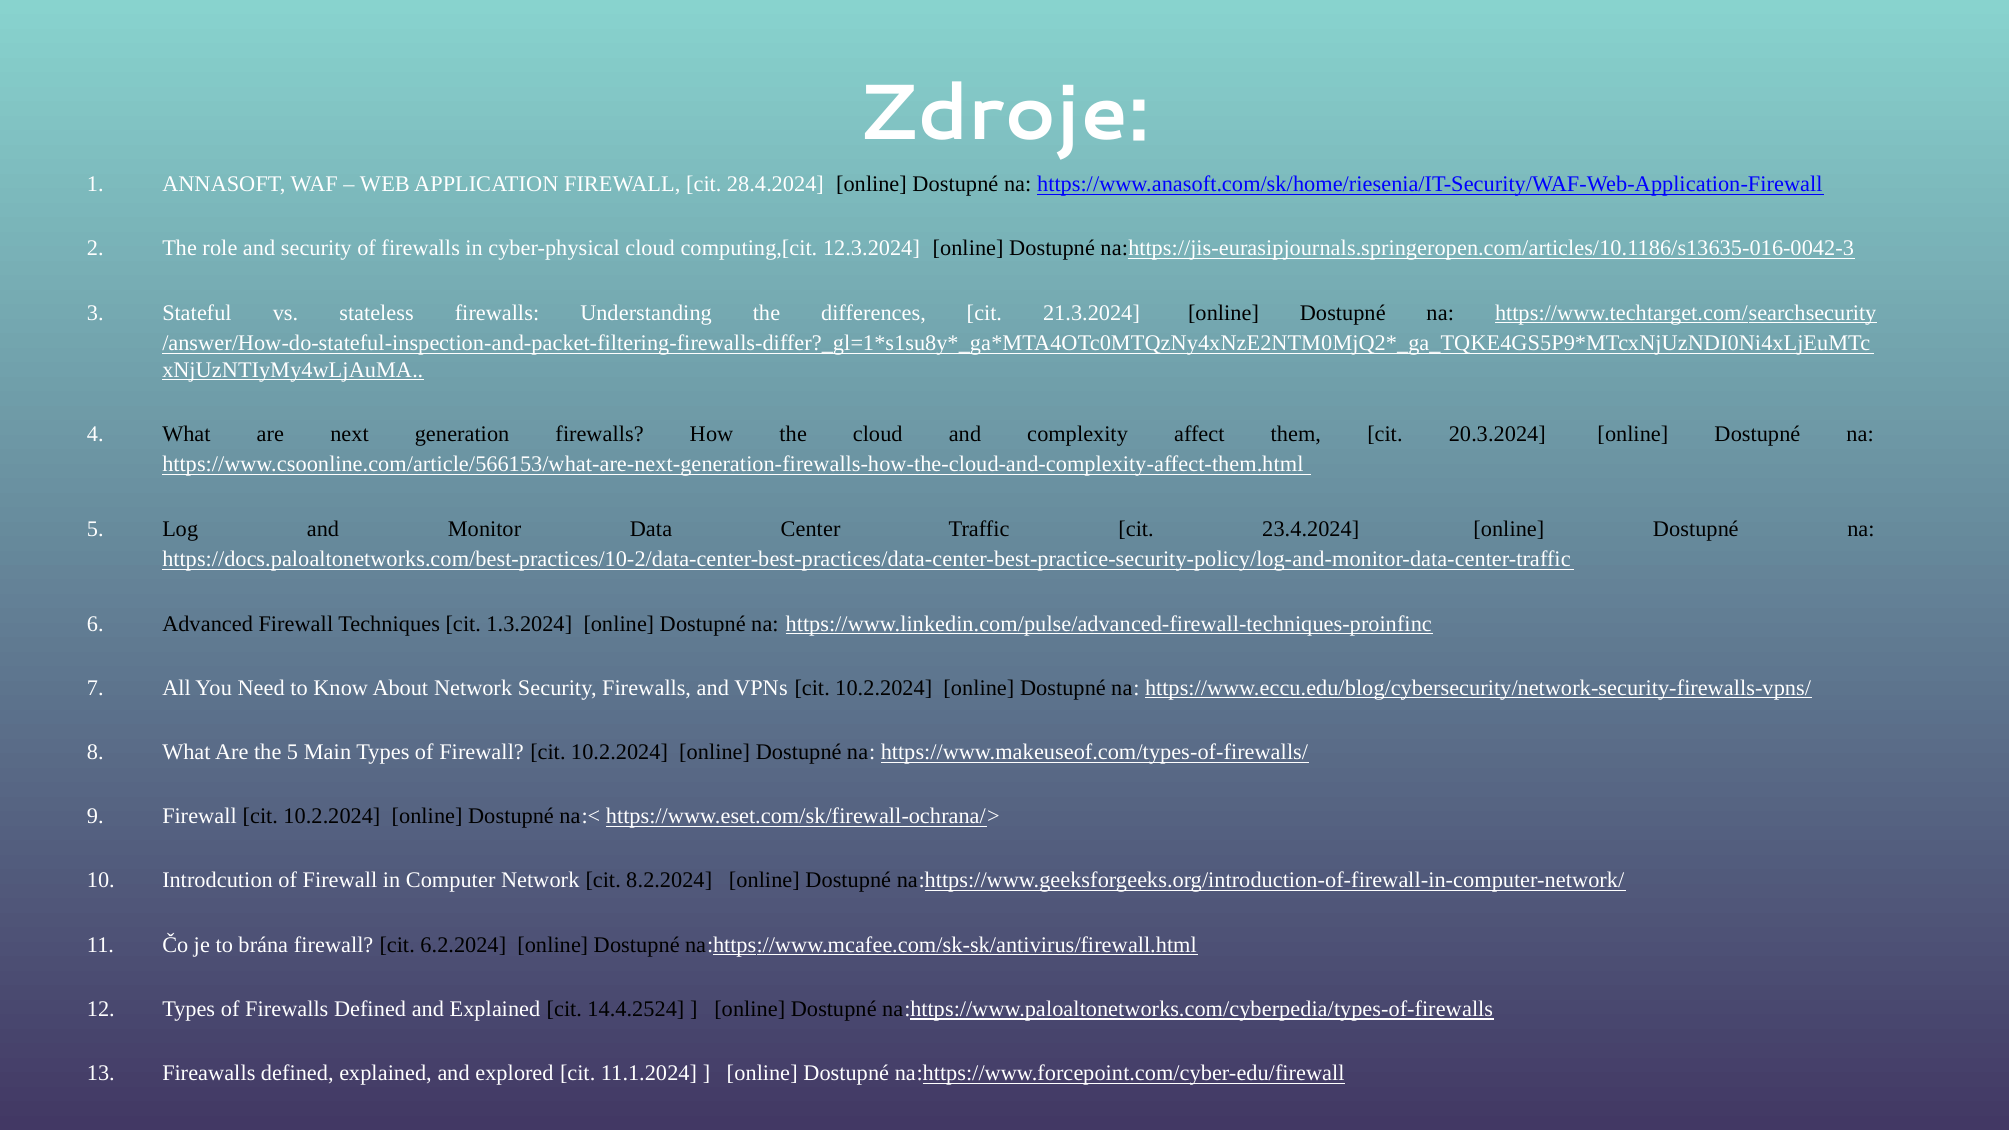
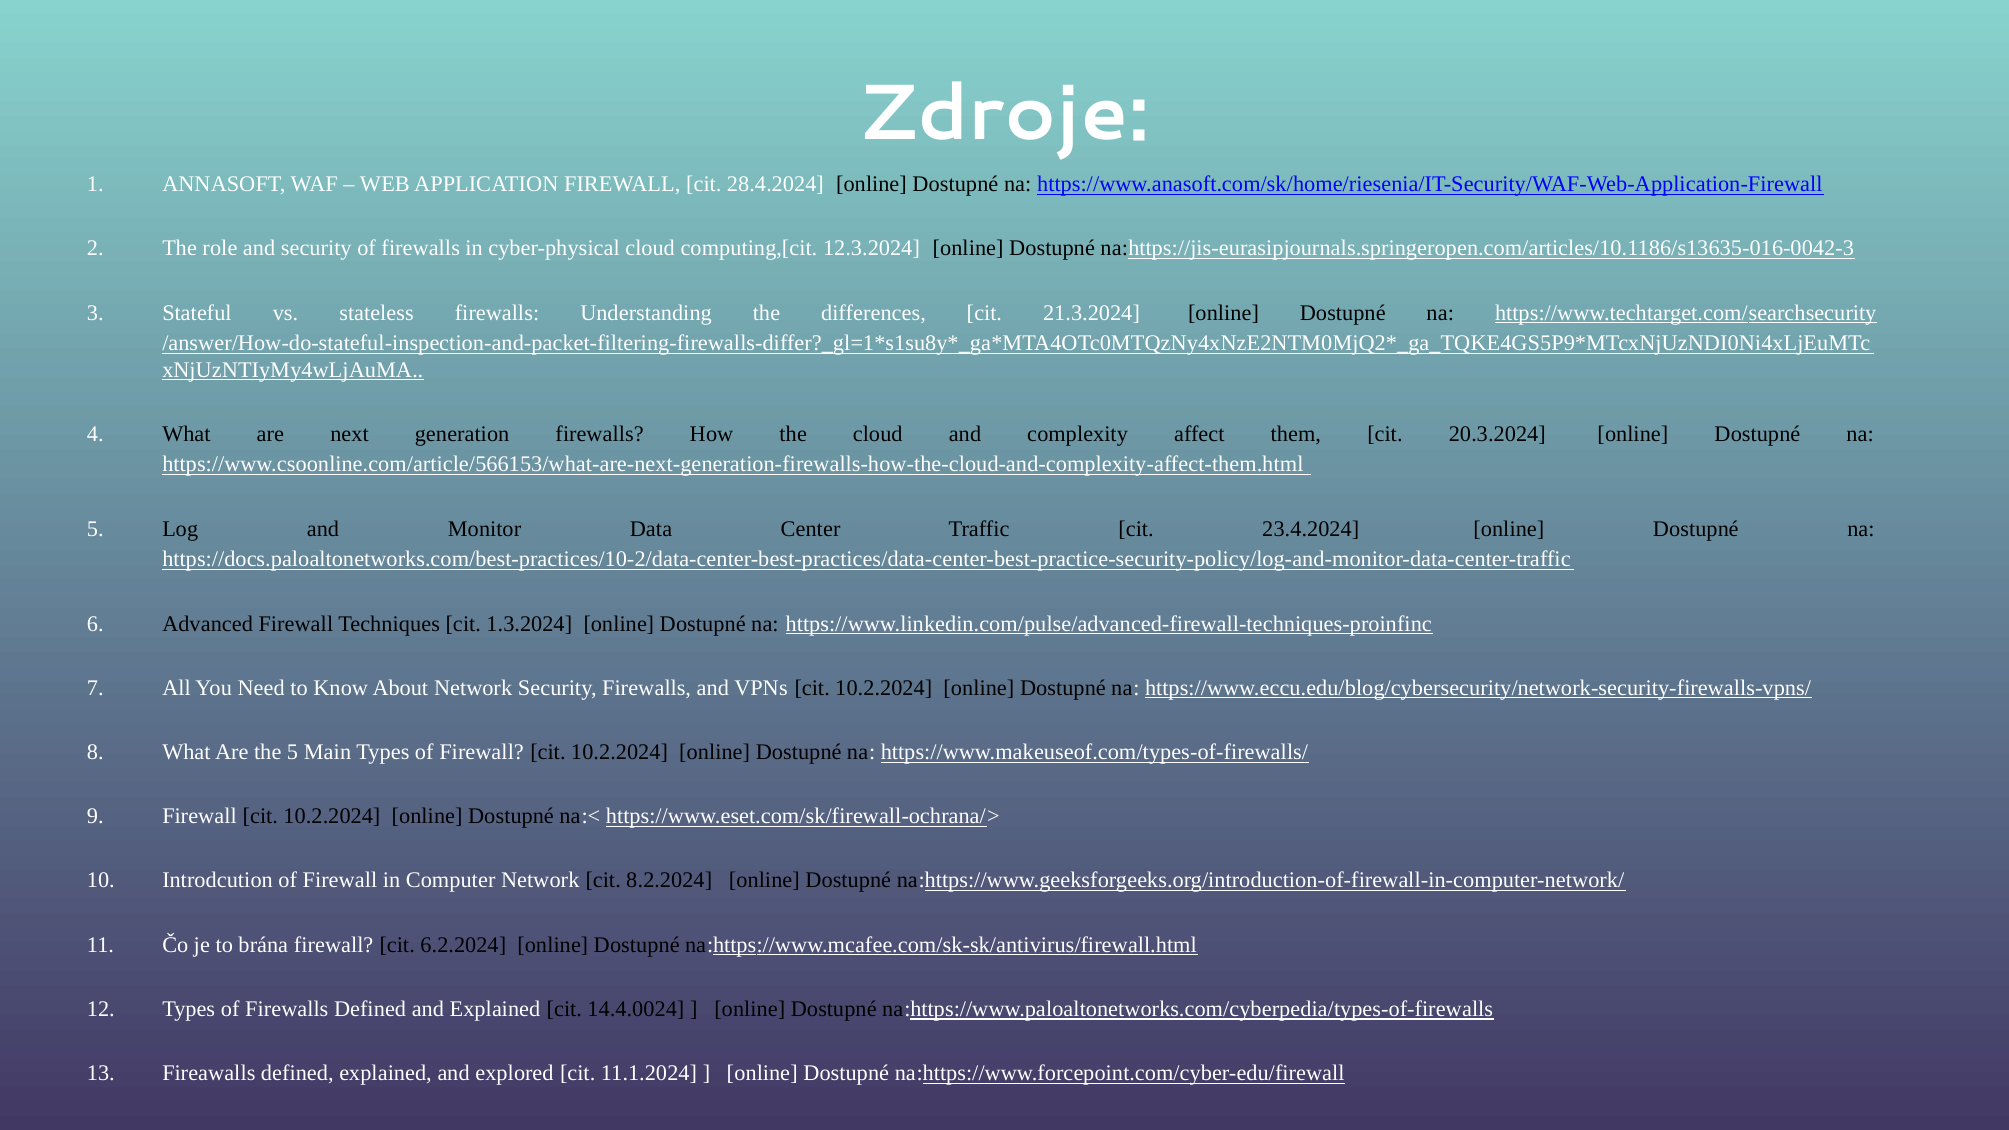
14.4.2524: 14.4.2524 -> 14.4.0024 (636, 1009)
